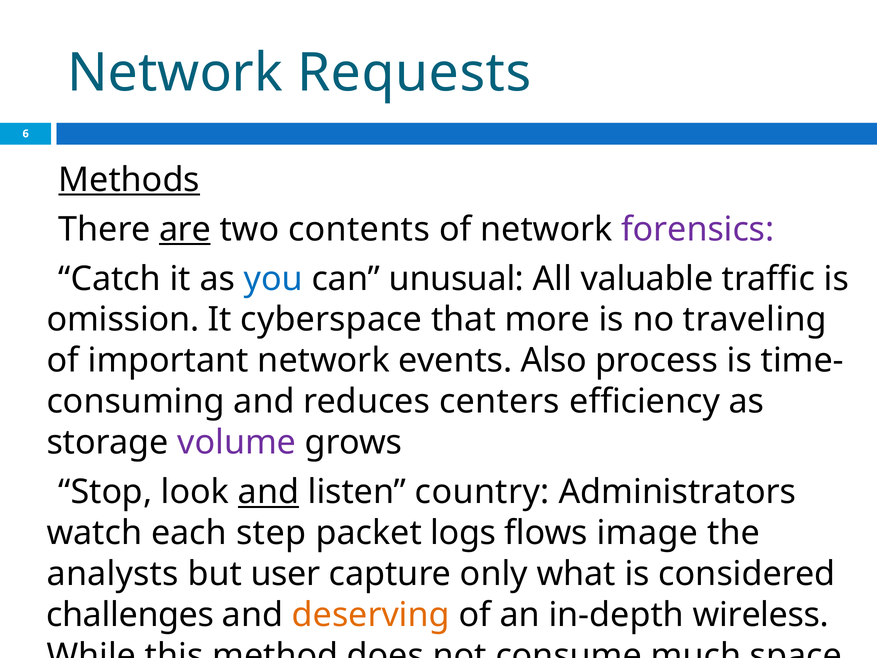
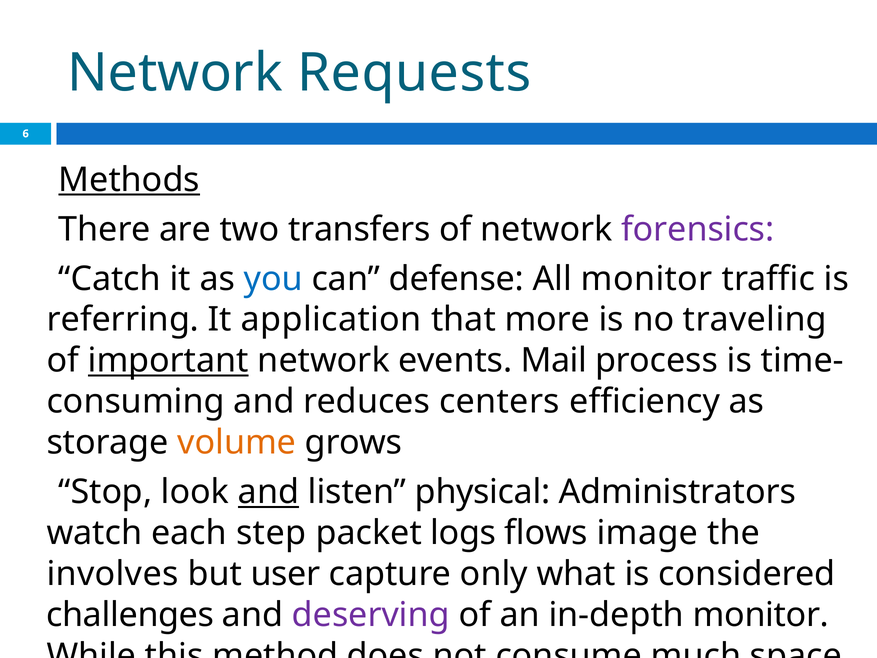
are underline: present -> none (185, 229)
contents: contents -> transfers (359, 229)
unusual: unusual -> defense (456, 279)
All valuable: valuable -> monitor (647, 279)
omission: omission -> referring (123, 320)
cyberspace: cyberspace -> application (331, 320)
important underline: none -> present (168, 361)
Also: Also -> Mail (554, 361)
volume colour: purple -> orange (237, 442)
country: country -> physical (483, 492)
analysts: analysts -> involves (113, 574)
deserving colour: orange -> purple (371, 615)
in-depth wireless: wireless -> monitor (761, 615)
